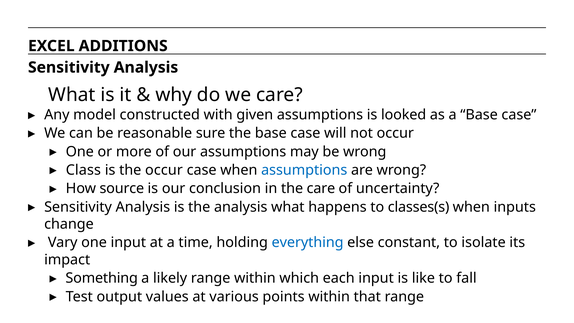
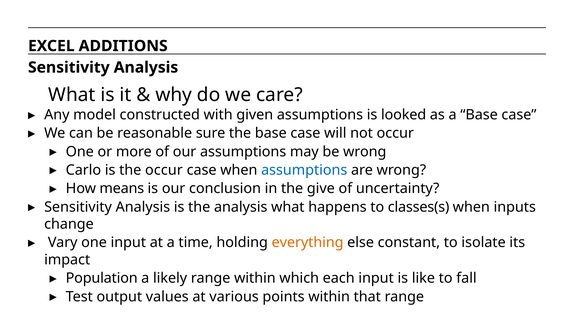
Class: Class -> Carlo (83, 170)
source: source -> means (122, 188)
the care: care -> give (321, 188)
everything colour: blue -> orange (308, 242)
Something: Something -> Population (102, 278)
